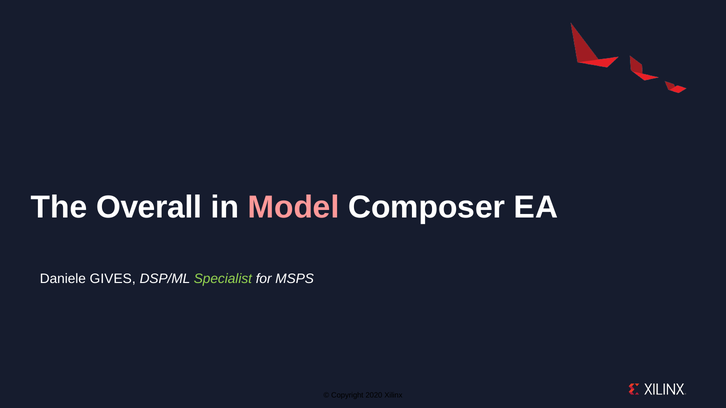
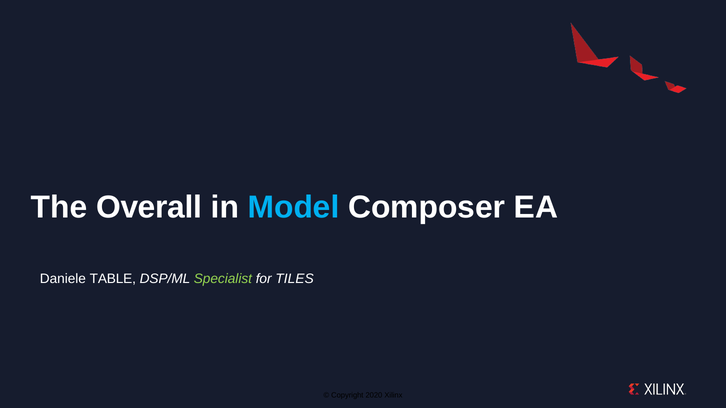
Model colour: pink -> light blue (294, 208)
GIVES: GIVES -> TABLE (113, 279)
MSPS: MSPS -> TILES (295, 279)
